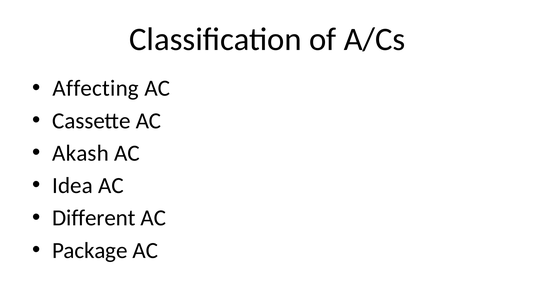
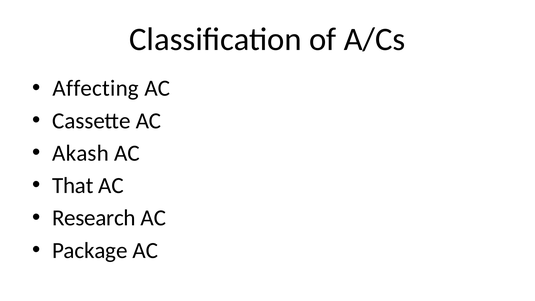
Idea: Idea -> That (73, 186)
Different: Different -> Research (94, 218)
